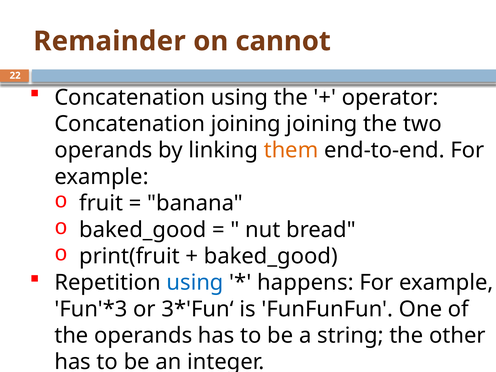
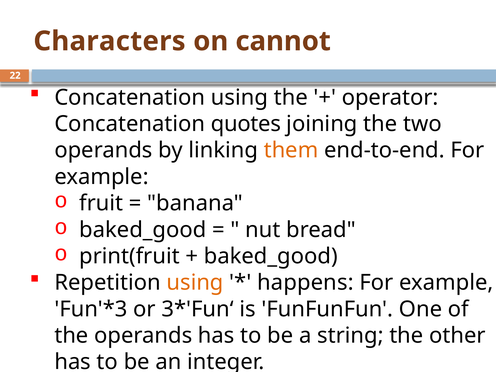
Remainder: Remainder -> Characters (110, 41)
Concatenation joining: joining -> quotes (246, 124)
using colour: blue -> orange (195, 283)
